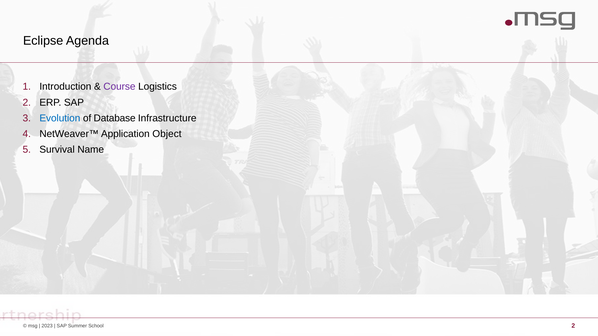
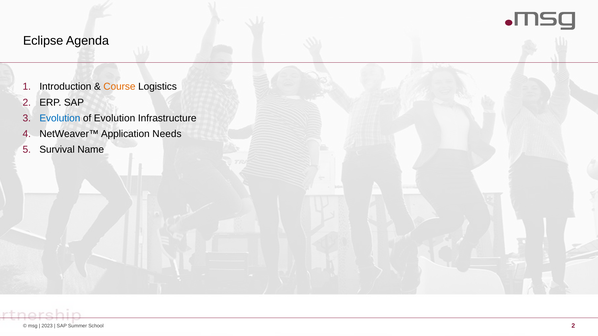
Course colour: purple -> orange (119, 87)
of Database: Database -> Evolution (115, 118)
Object: Object -> Needs (167, 134)
